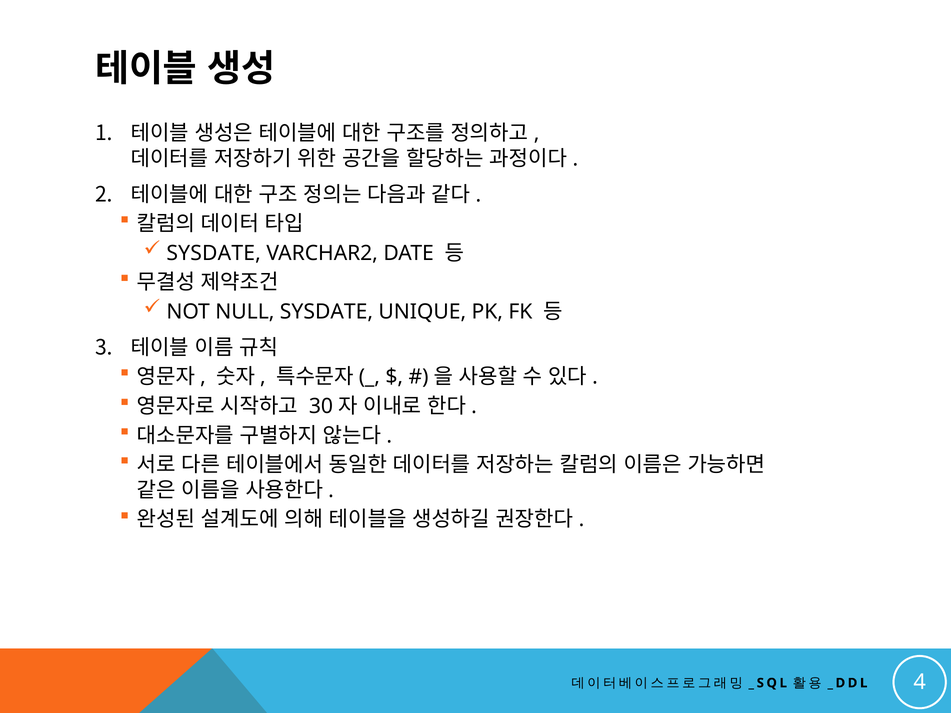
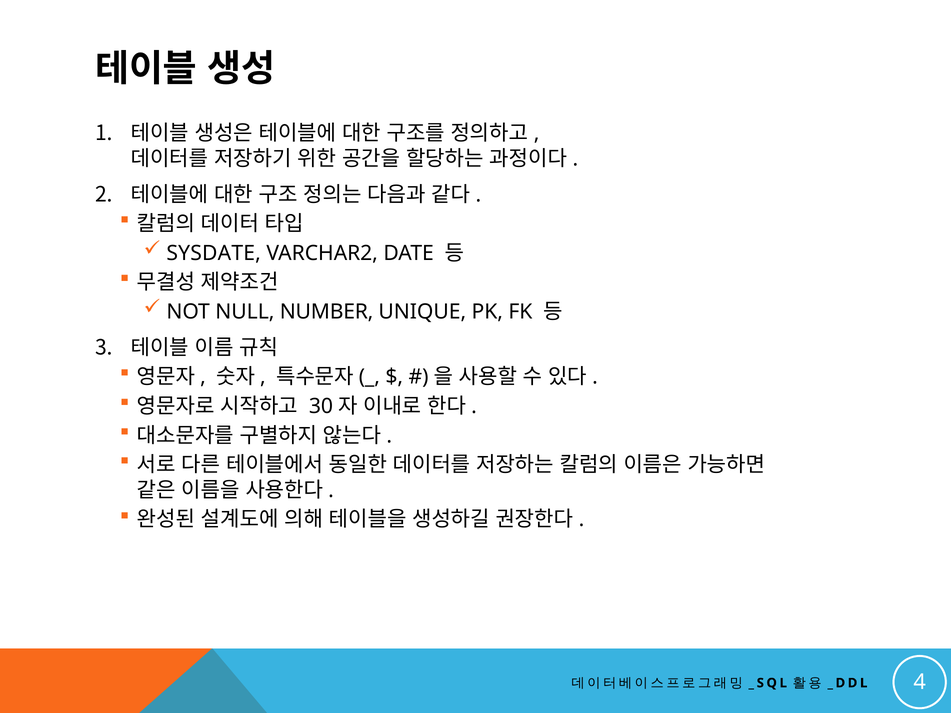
NULL SYSDATE: SYSDATE -> NUMBER (327, 312)
